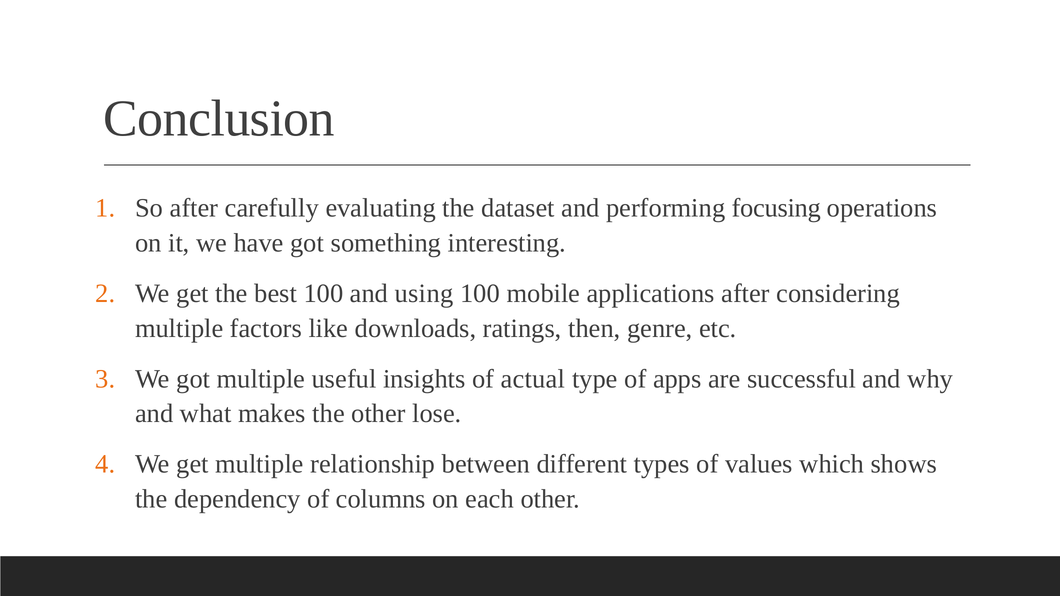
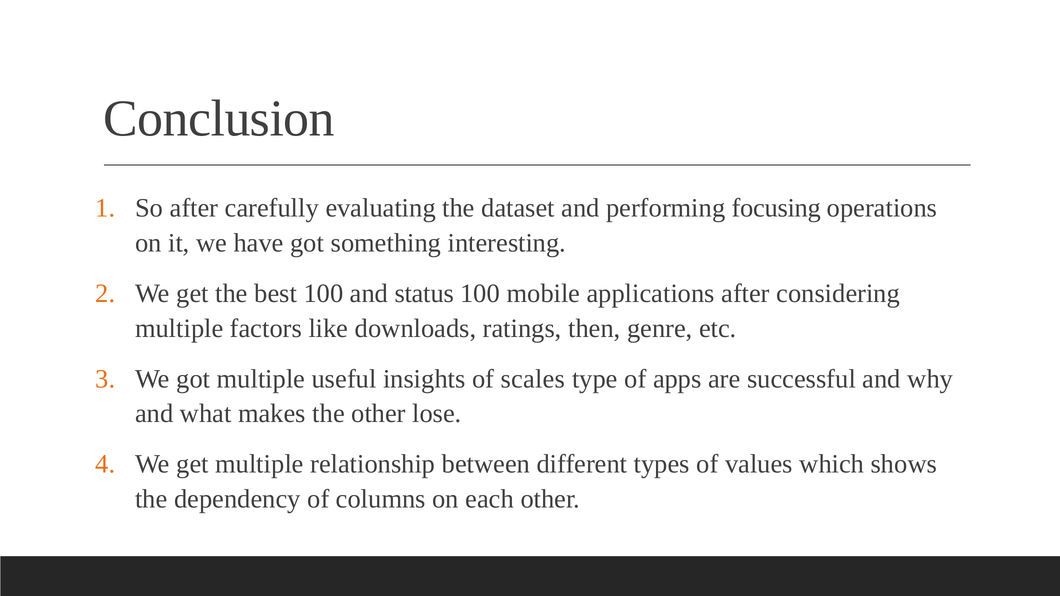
using: using -> status (424, 294)
actual: actual -> scales (533, 379)
